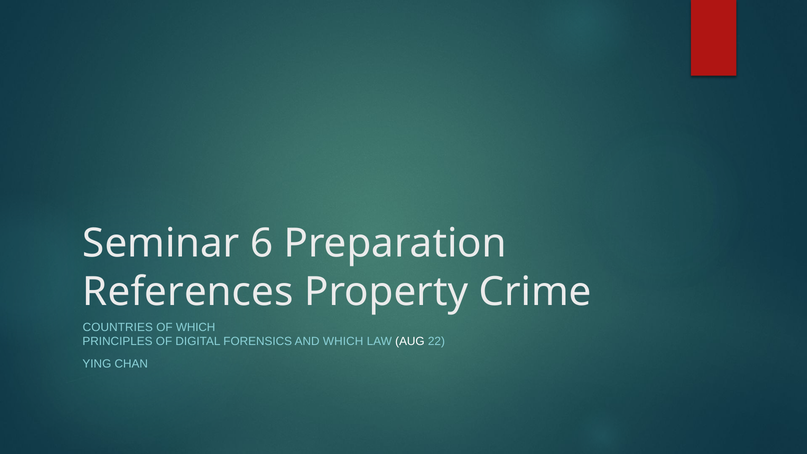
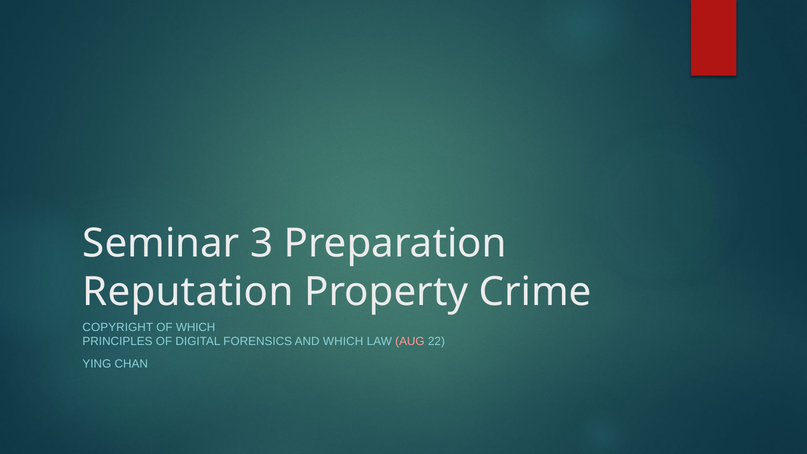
6: 6 -> 3 (262, 243)
References: References -> Reputation (188, 292)
COUNTRIES: COUNTRIES -> COPYRIGHT (118, 327)
AUG colour: white -> pink (410, 341)
